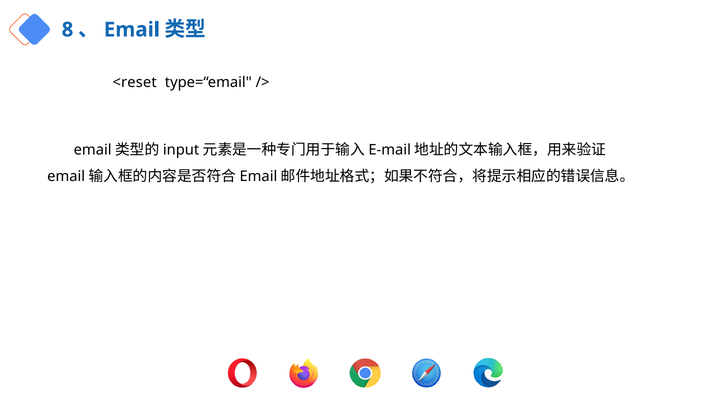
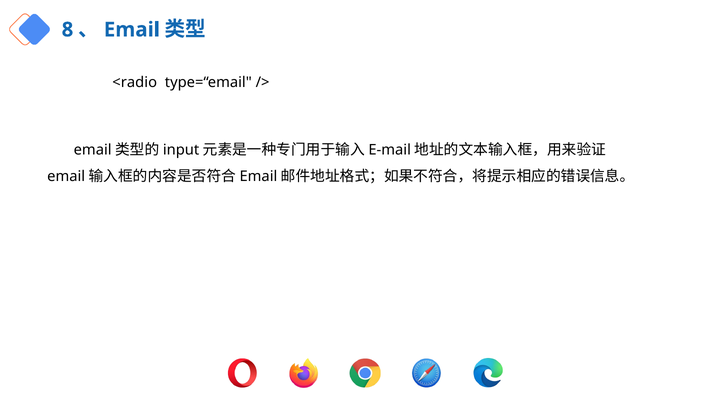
<reset: <reset -> <radio (135, 82)
